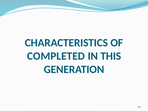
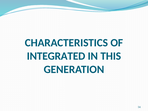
COMPLETED: COMPLETED -> INTEGRATED (56, 56)
